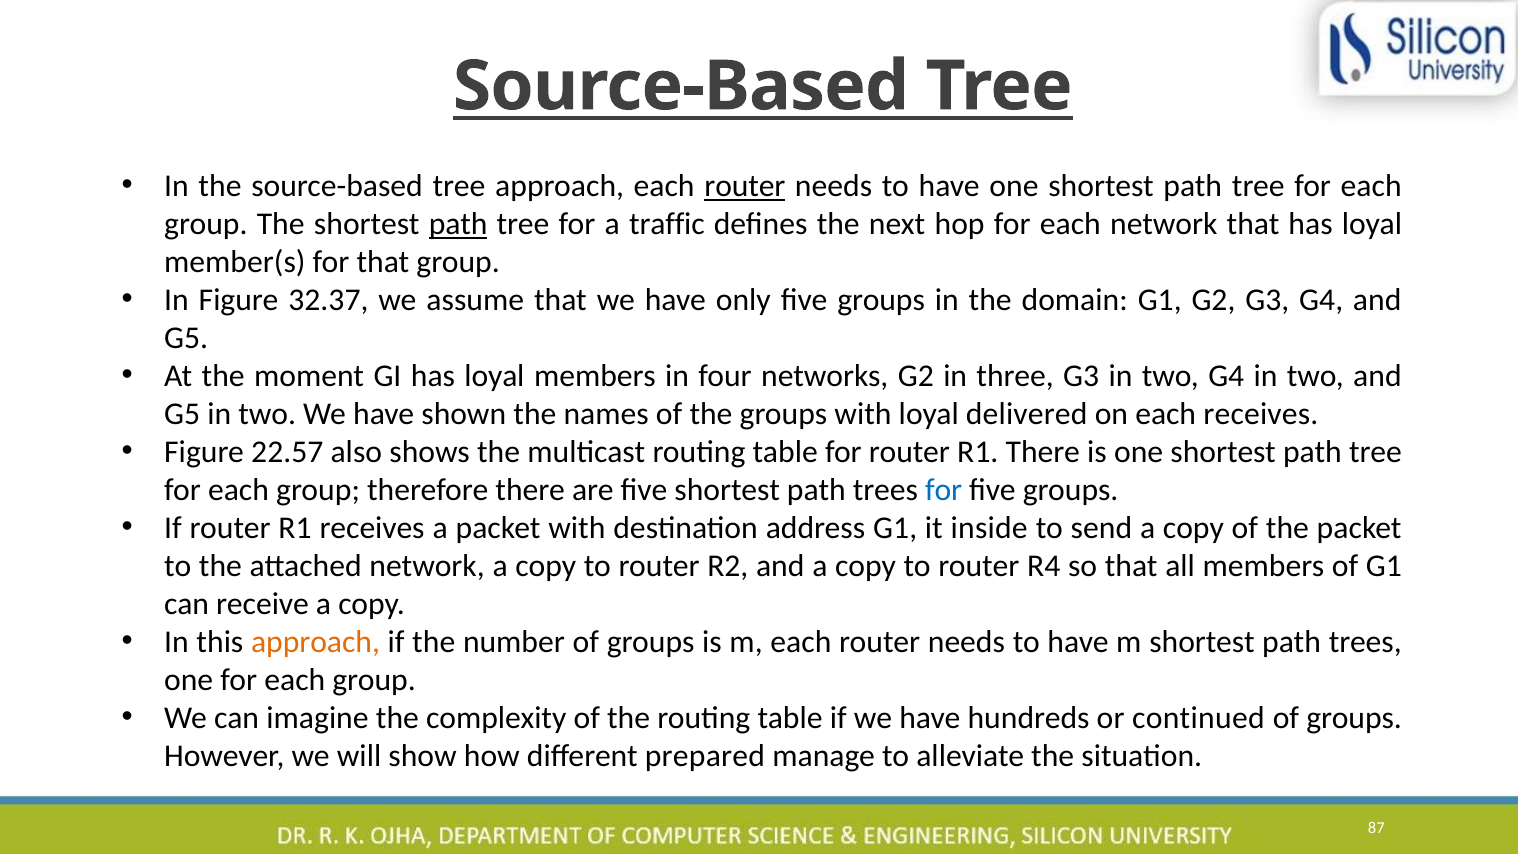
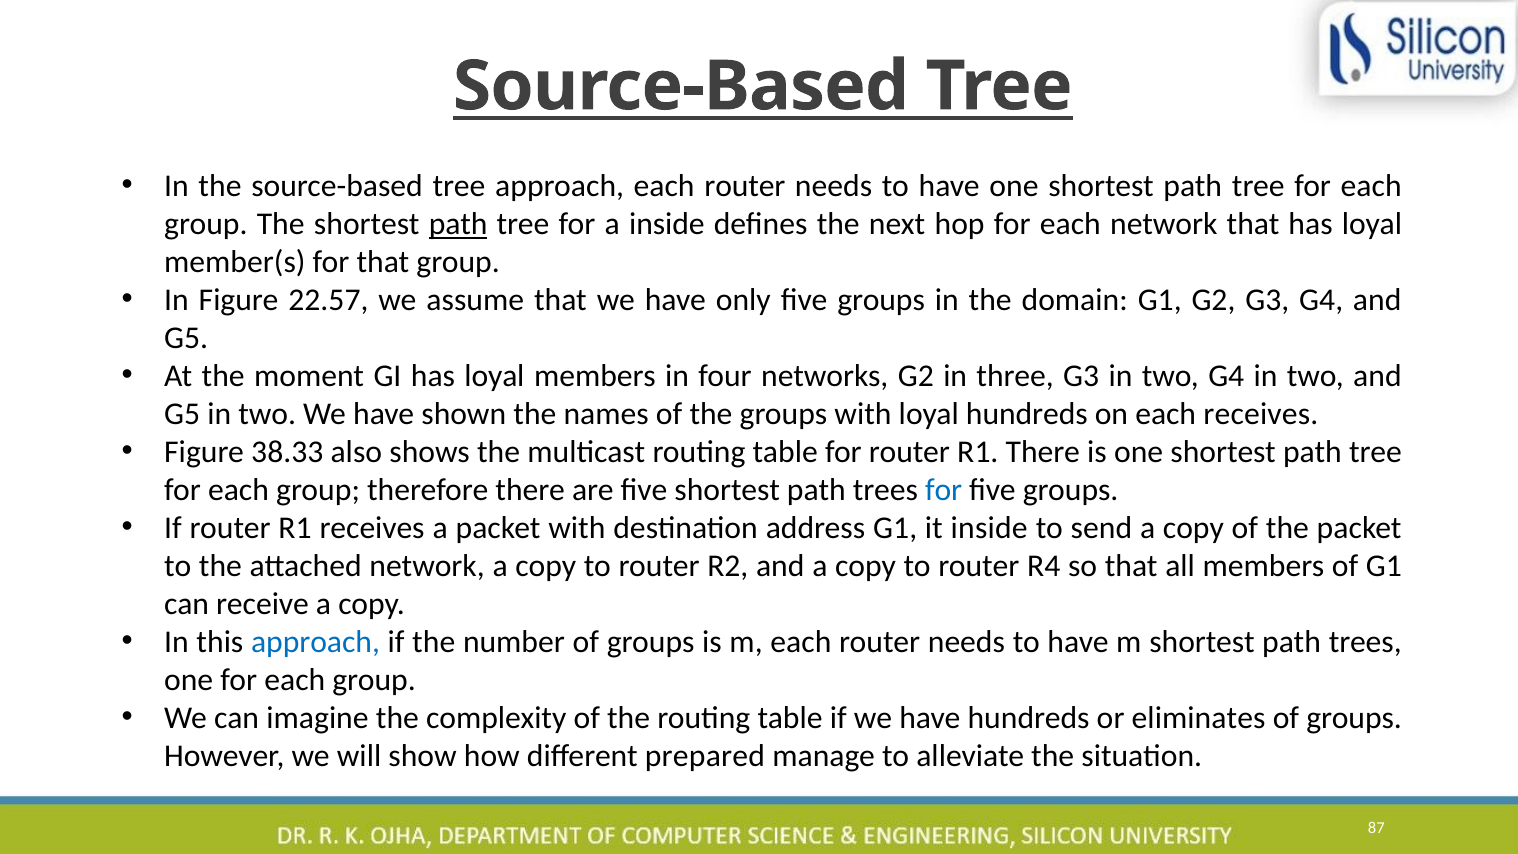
router underline: present -> none (745, 186)
a traffic: traffic -> inside (667, 224)
32.37: 32.37 -> 22.57 (328, 300)
loyal delivered: delivered -> hundreds (1027, 414)
22.57: 22.57 -> 38.33 (287, 452)
approach colour: orange -> blue (315, 642)
continued: continued -> eliminates (1199, 718)
